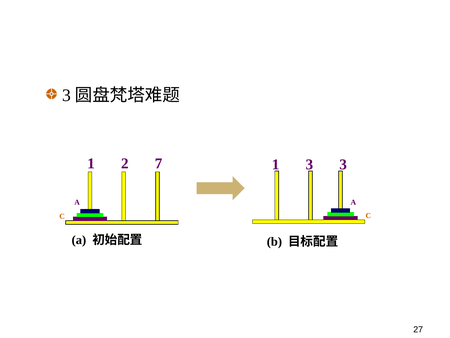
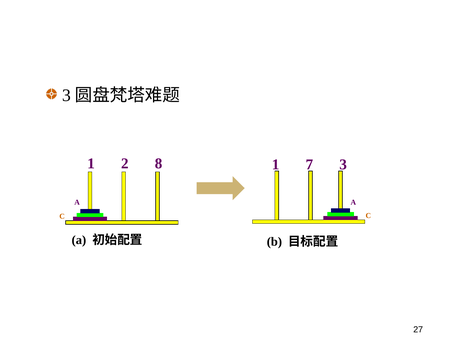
7: 7 -> 8 (159, 163)
1 3: 3 -> 7 (309, 164)
